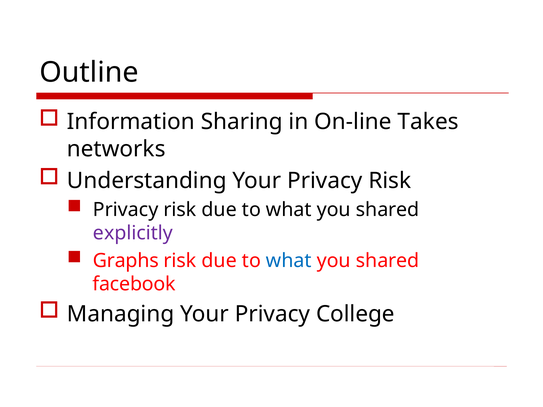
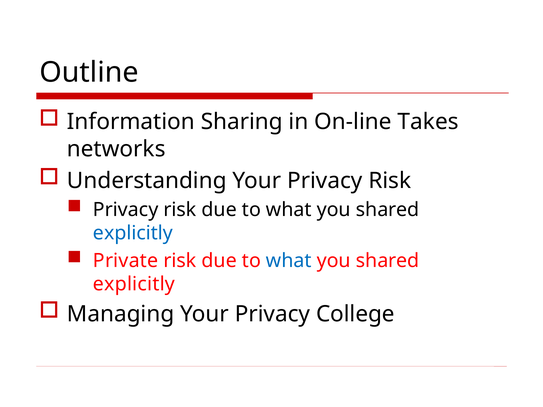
explicitly colour: purple -> blue (133, 233)
Graphs: Graphs -> Private (126, 261)
facebook: facebook -> explicitly (134, 284)
